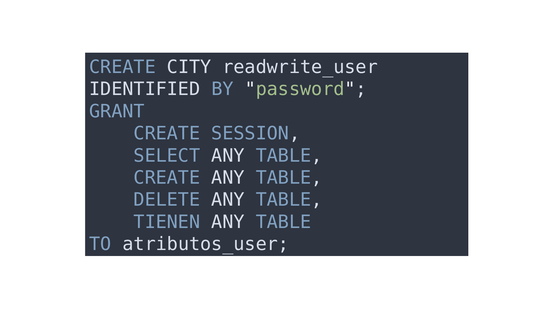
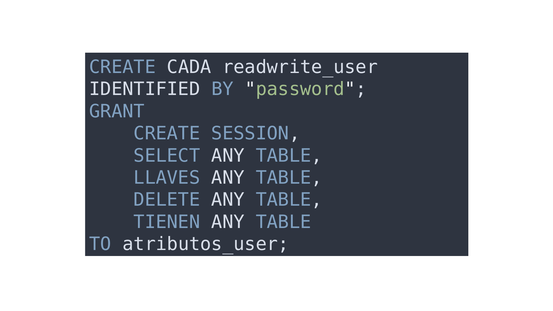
CITY: CITY -> CADA (189, 67)
CREATE: CREATE -> LLAVES (167, 178)
